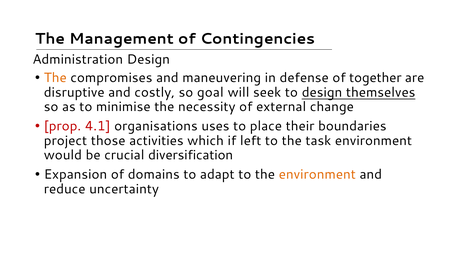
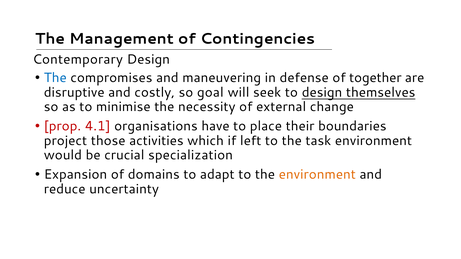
Administration: Administration -> Contemporary (78, 60)
The colour: orange -> blue (55, 78)
uses: uses -> have (215, 126)
diversification: diversification -> specialization (191, 155)
